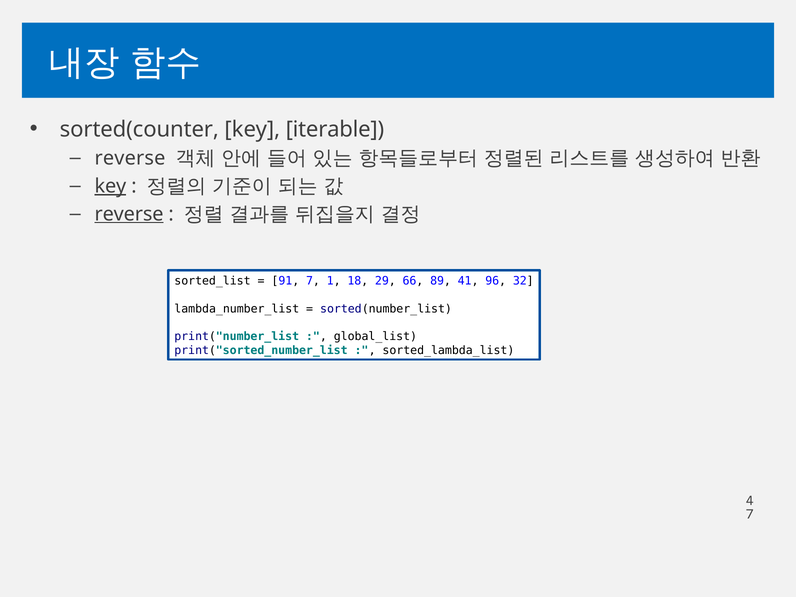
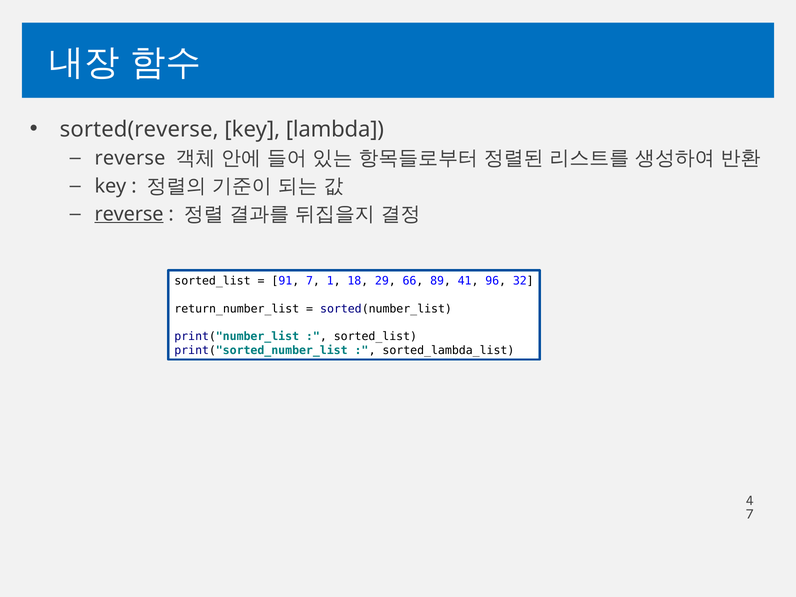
sorted(counter: sorted(counter -> sorted(reverse (139, 129)
iterable: iterable -> lambda (335, 129)
key underline: present -> none (110, 186)
lambda_number_list: lambda_number_list -> return_number_list (237, 309)
global_list: global_list -> sorted_list (375, 337)
